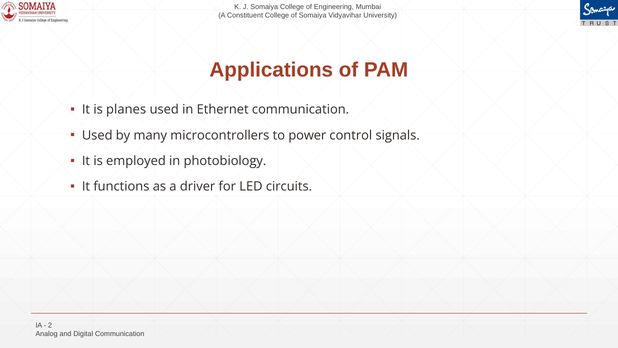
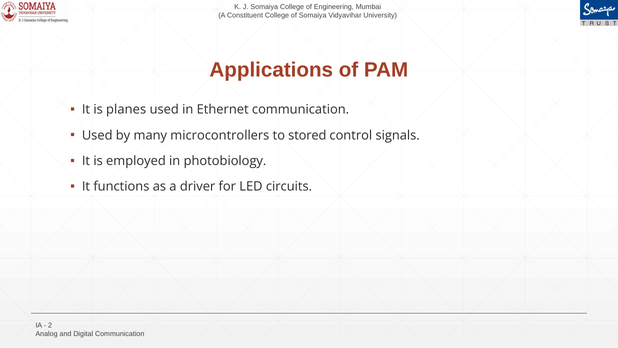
power: power -> stored (307, 135)
